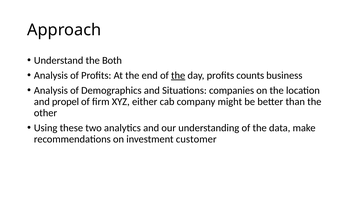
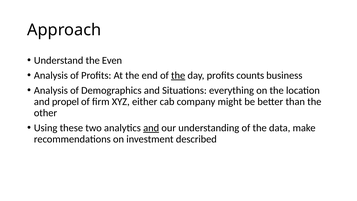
Both: Both -> Even (112, 60)
companies: companies -> everything (232, 90)
and underline: none -> present (151, 128)
customer: customer -> described (196, 139)
